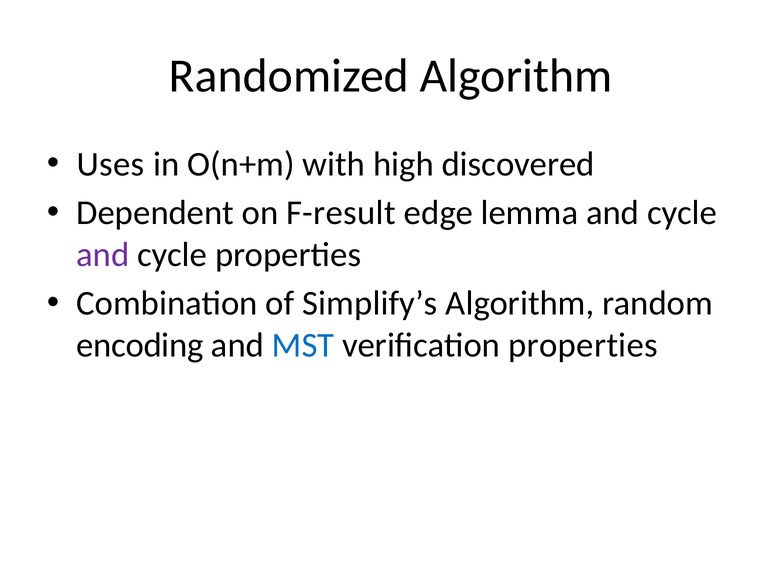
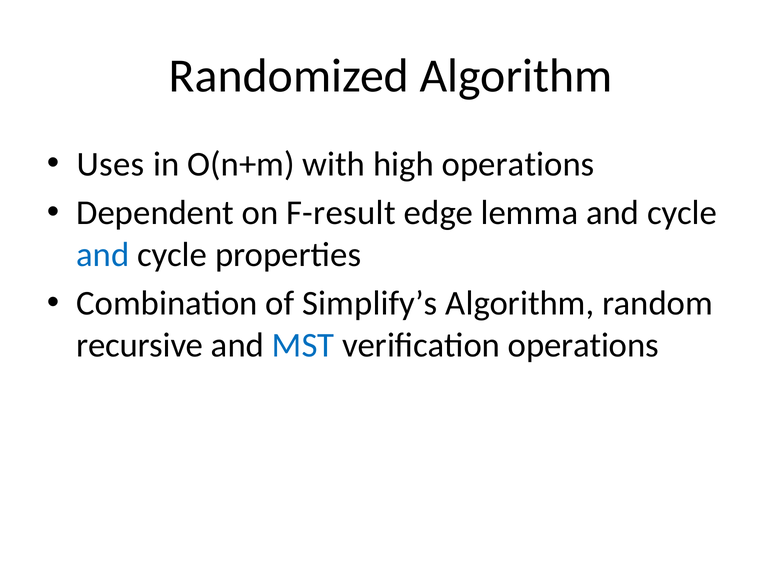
high discovered: discovered -> operations (518, 164)
and colour: purple -> blue (103, 254)
encoding: encoding -> recursive (140, 345)
verification properties: properties -> operations (583, 345)
